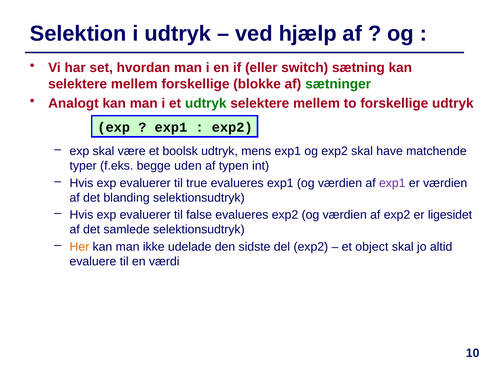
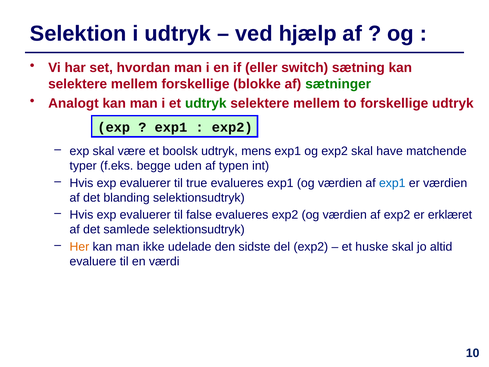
exp1 colour: purple -> blue (392, 183)
ligesidet: ligesidet -> erklæret (450, 215)
object: object -> huske (372, 246)
